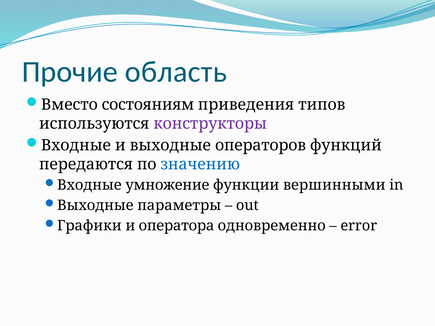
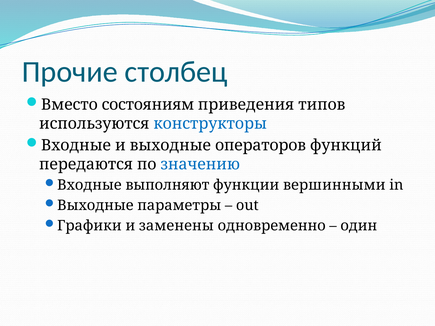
область: область -> столбец (176, 72)
конструкторы colour: purple -> blue (210, 124)
умножение: умножение -> выполняют (167, 185)
оператора: оператора -> заменены (176, 226)
error: error -> один (359, 226)
